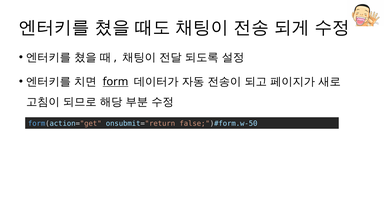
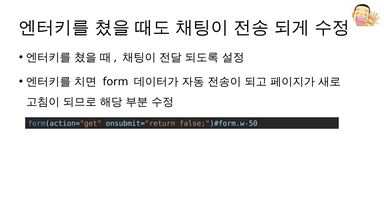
form underline: present -> none (115, 82)
